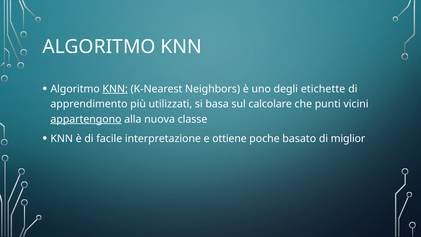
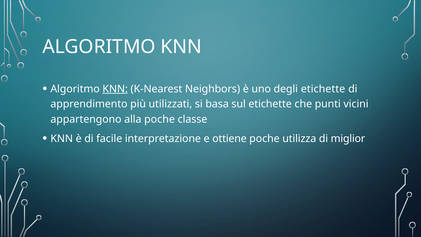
sul calcolare: calcolare -> etichette (270, 104)
appartengono underline: present -> none (86, 119)
alla nuova: nuova -> poche (160, 119)
basato: basato -> utilizza (299, 139)
